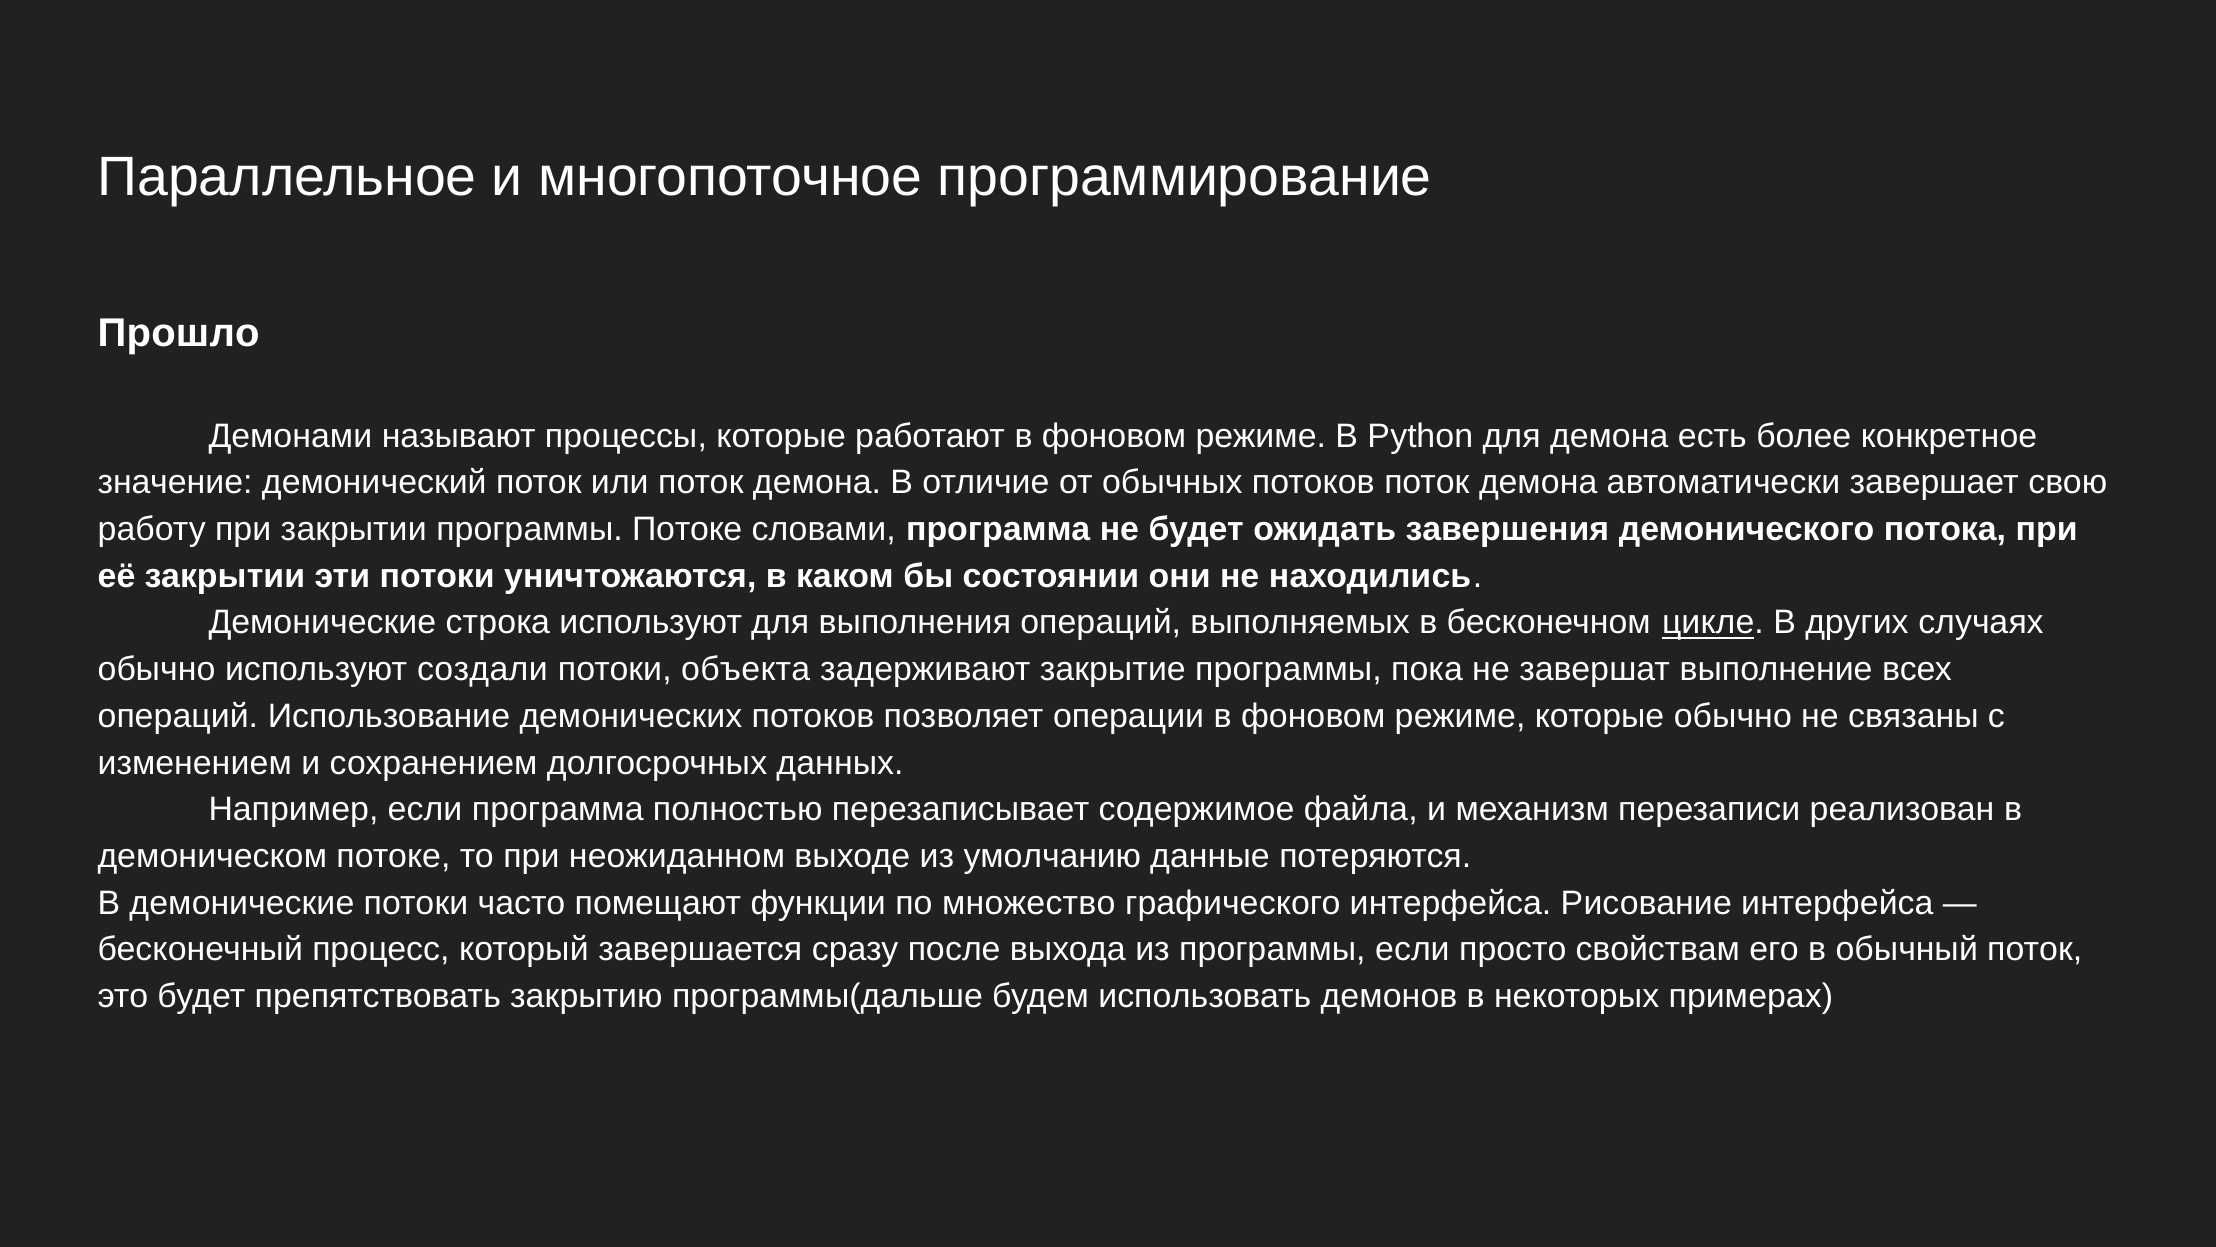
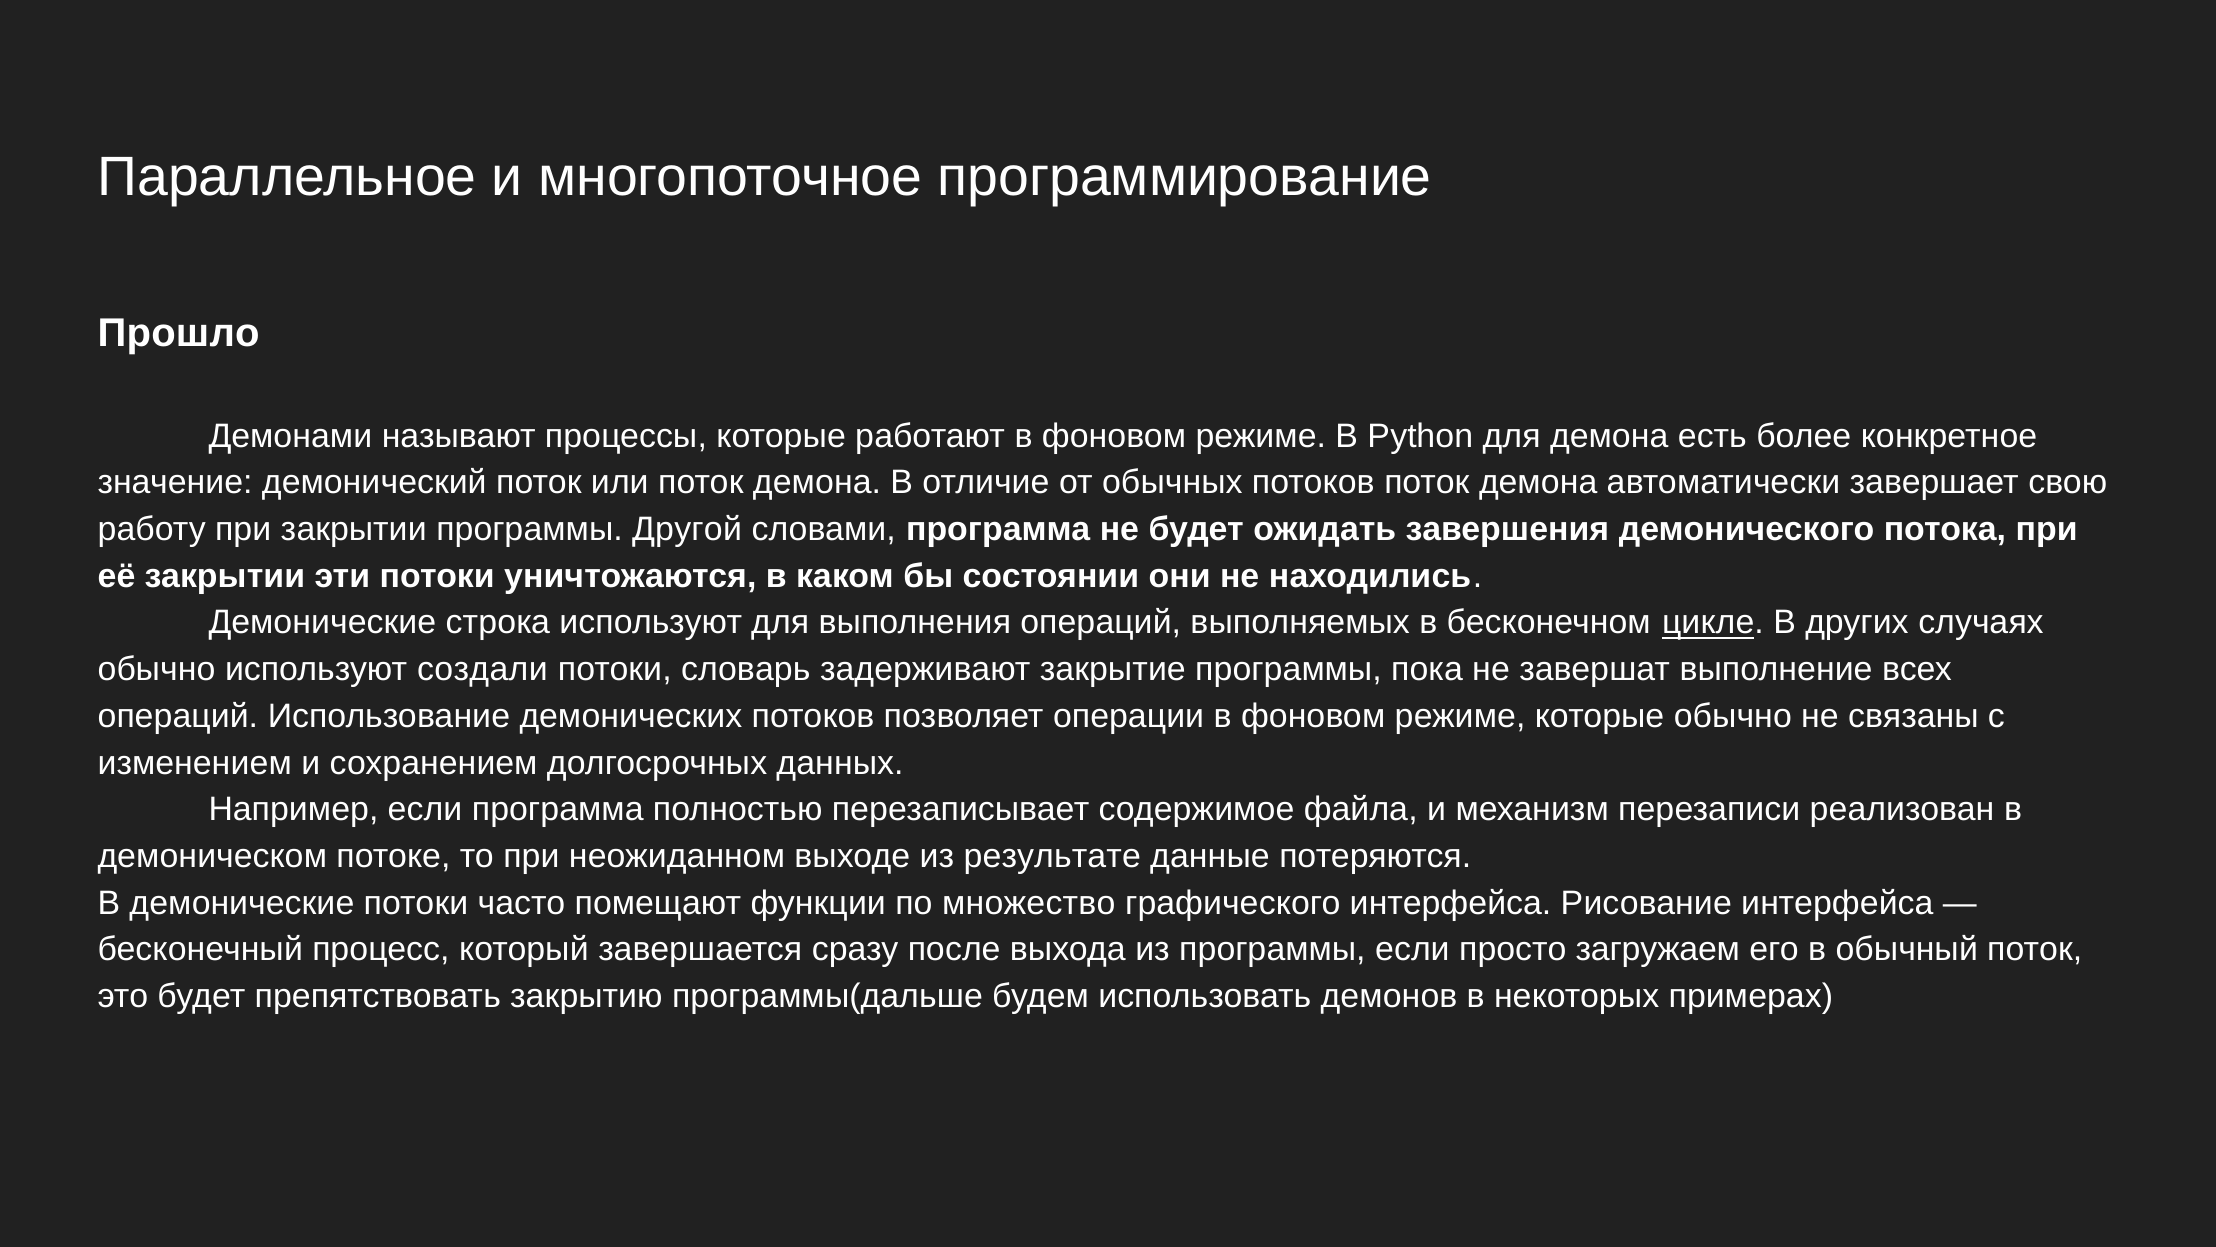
программы Потоке: Потоке -> Другой (687, 529)
объекта: объекта -> словарь (746, 669)
умолчанию: умолчанию -> результате (1052, 856)
свойствам: свойствам -> загружаем (1658, 949)
